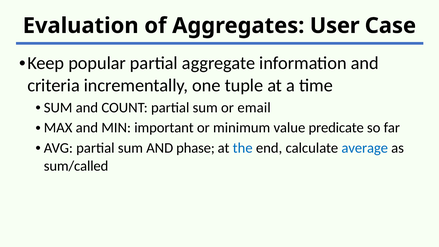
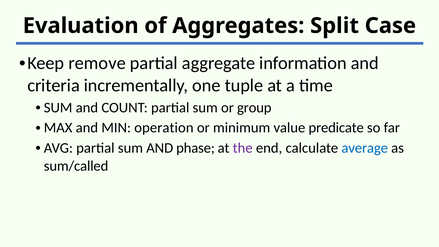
User: User -> Split (335, 26)
popular: popular -> remove (97, 63)
email: email -> group (254, 108)
important: important -> operation (164, 128)
the colour: blue -> purple (243, 148)
